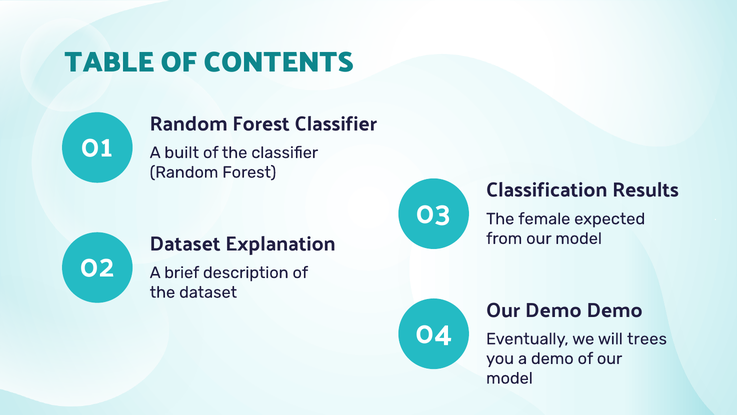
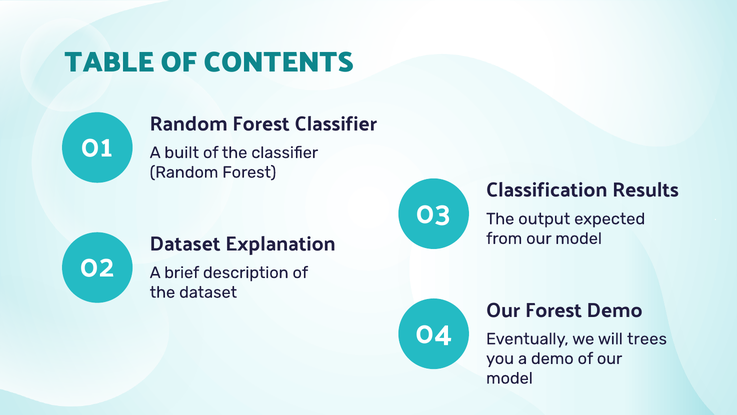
female: female -> output (544, 219)
Our Demo: Demo -> Forest (554, 310)
